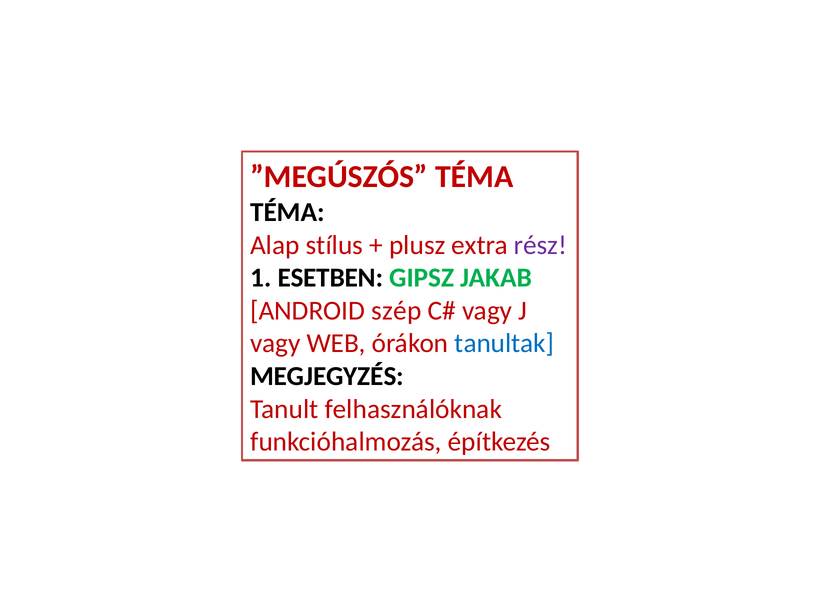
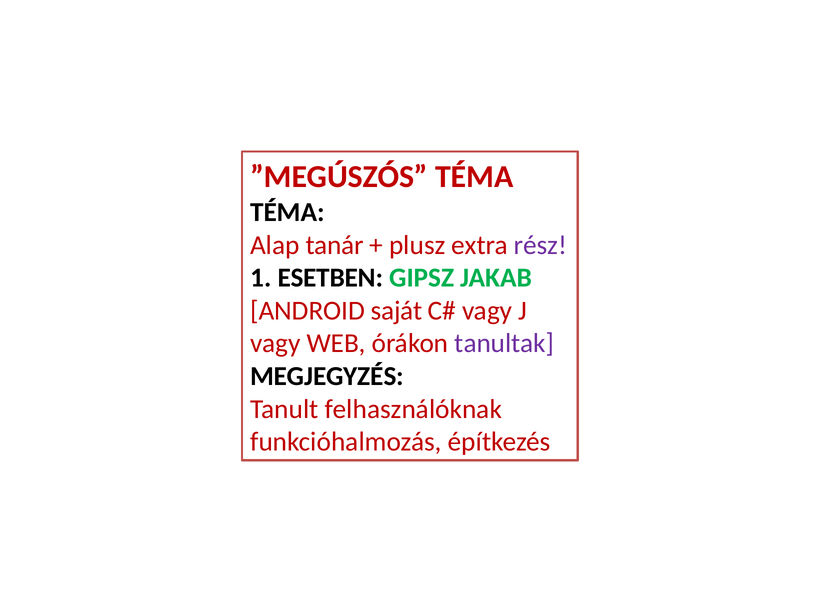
stílus: stílus -> tanár (335, 245)
szép: szép -> saját (397, 311)
tanultak colour: blue -> purple (504, 343)
